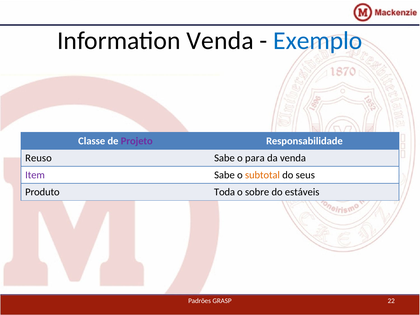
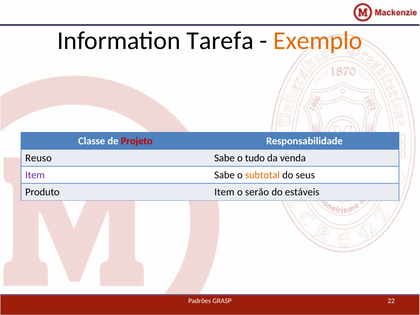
Information Venda: Venda -> Tarefa (220, 41)
Exemplo colour: blue -> orange (318, 41)
Projeto colour: purple -> red (137, 141)
para: para -> tudo (255, 158)
Produto Toda: Toda -> Item (224, 192)
sobre: sobre -> serão (257, 192)
